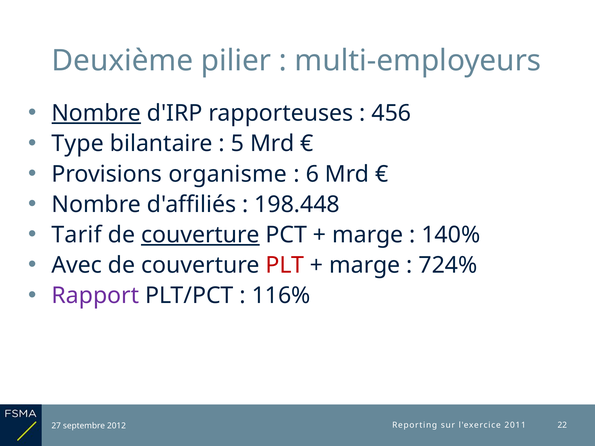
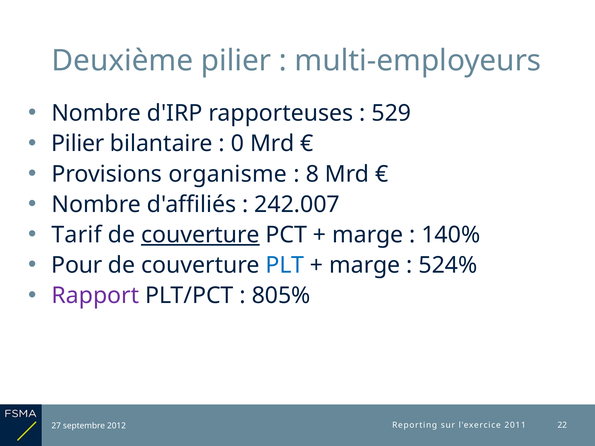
Nombre underline: present -> none (96, 113)
456: 456 -> 529 (391, 113)
Type: Type -> Pilier (78, 144)
5: 5 -> 0 (237, 144)
6: 6 -> 8 (312, 174)
198.448: 198.448 -> 242.007 (297, 205)
Avec: Avec -> Pour (77, 265)
PLT colour: red -> blue (285, 265)
724%: 724% -> 524% (448, 265)
116%: 116% -> 805% (281, 296)
